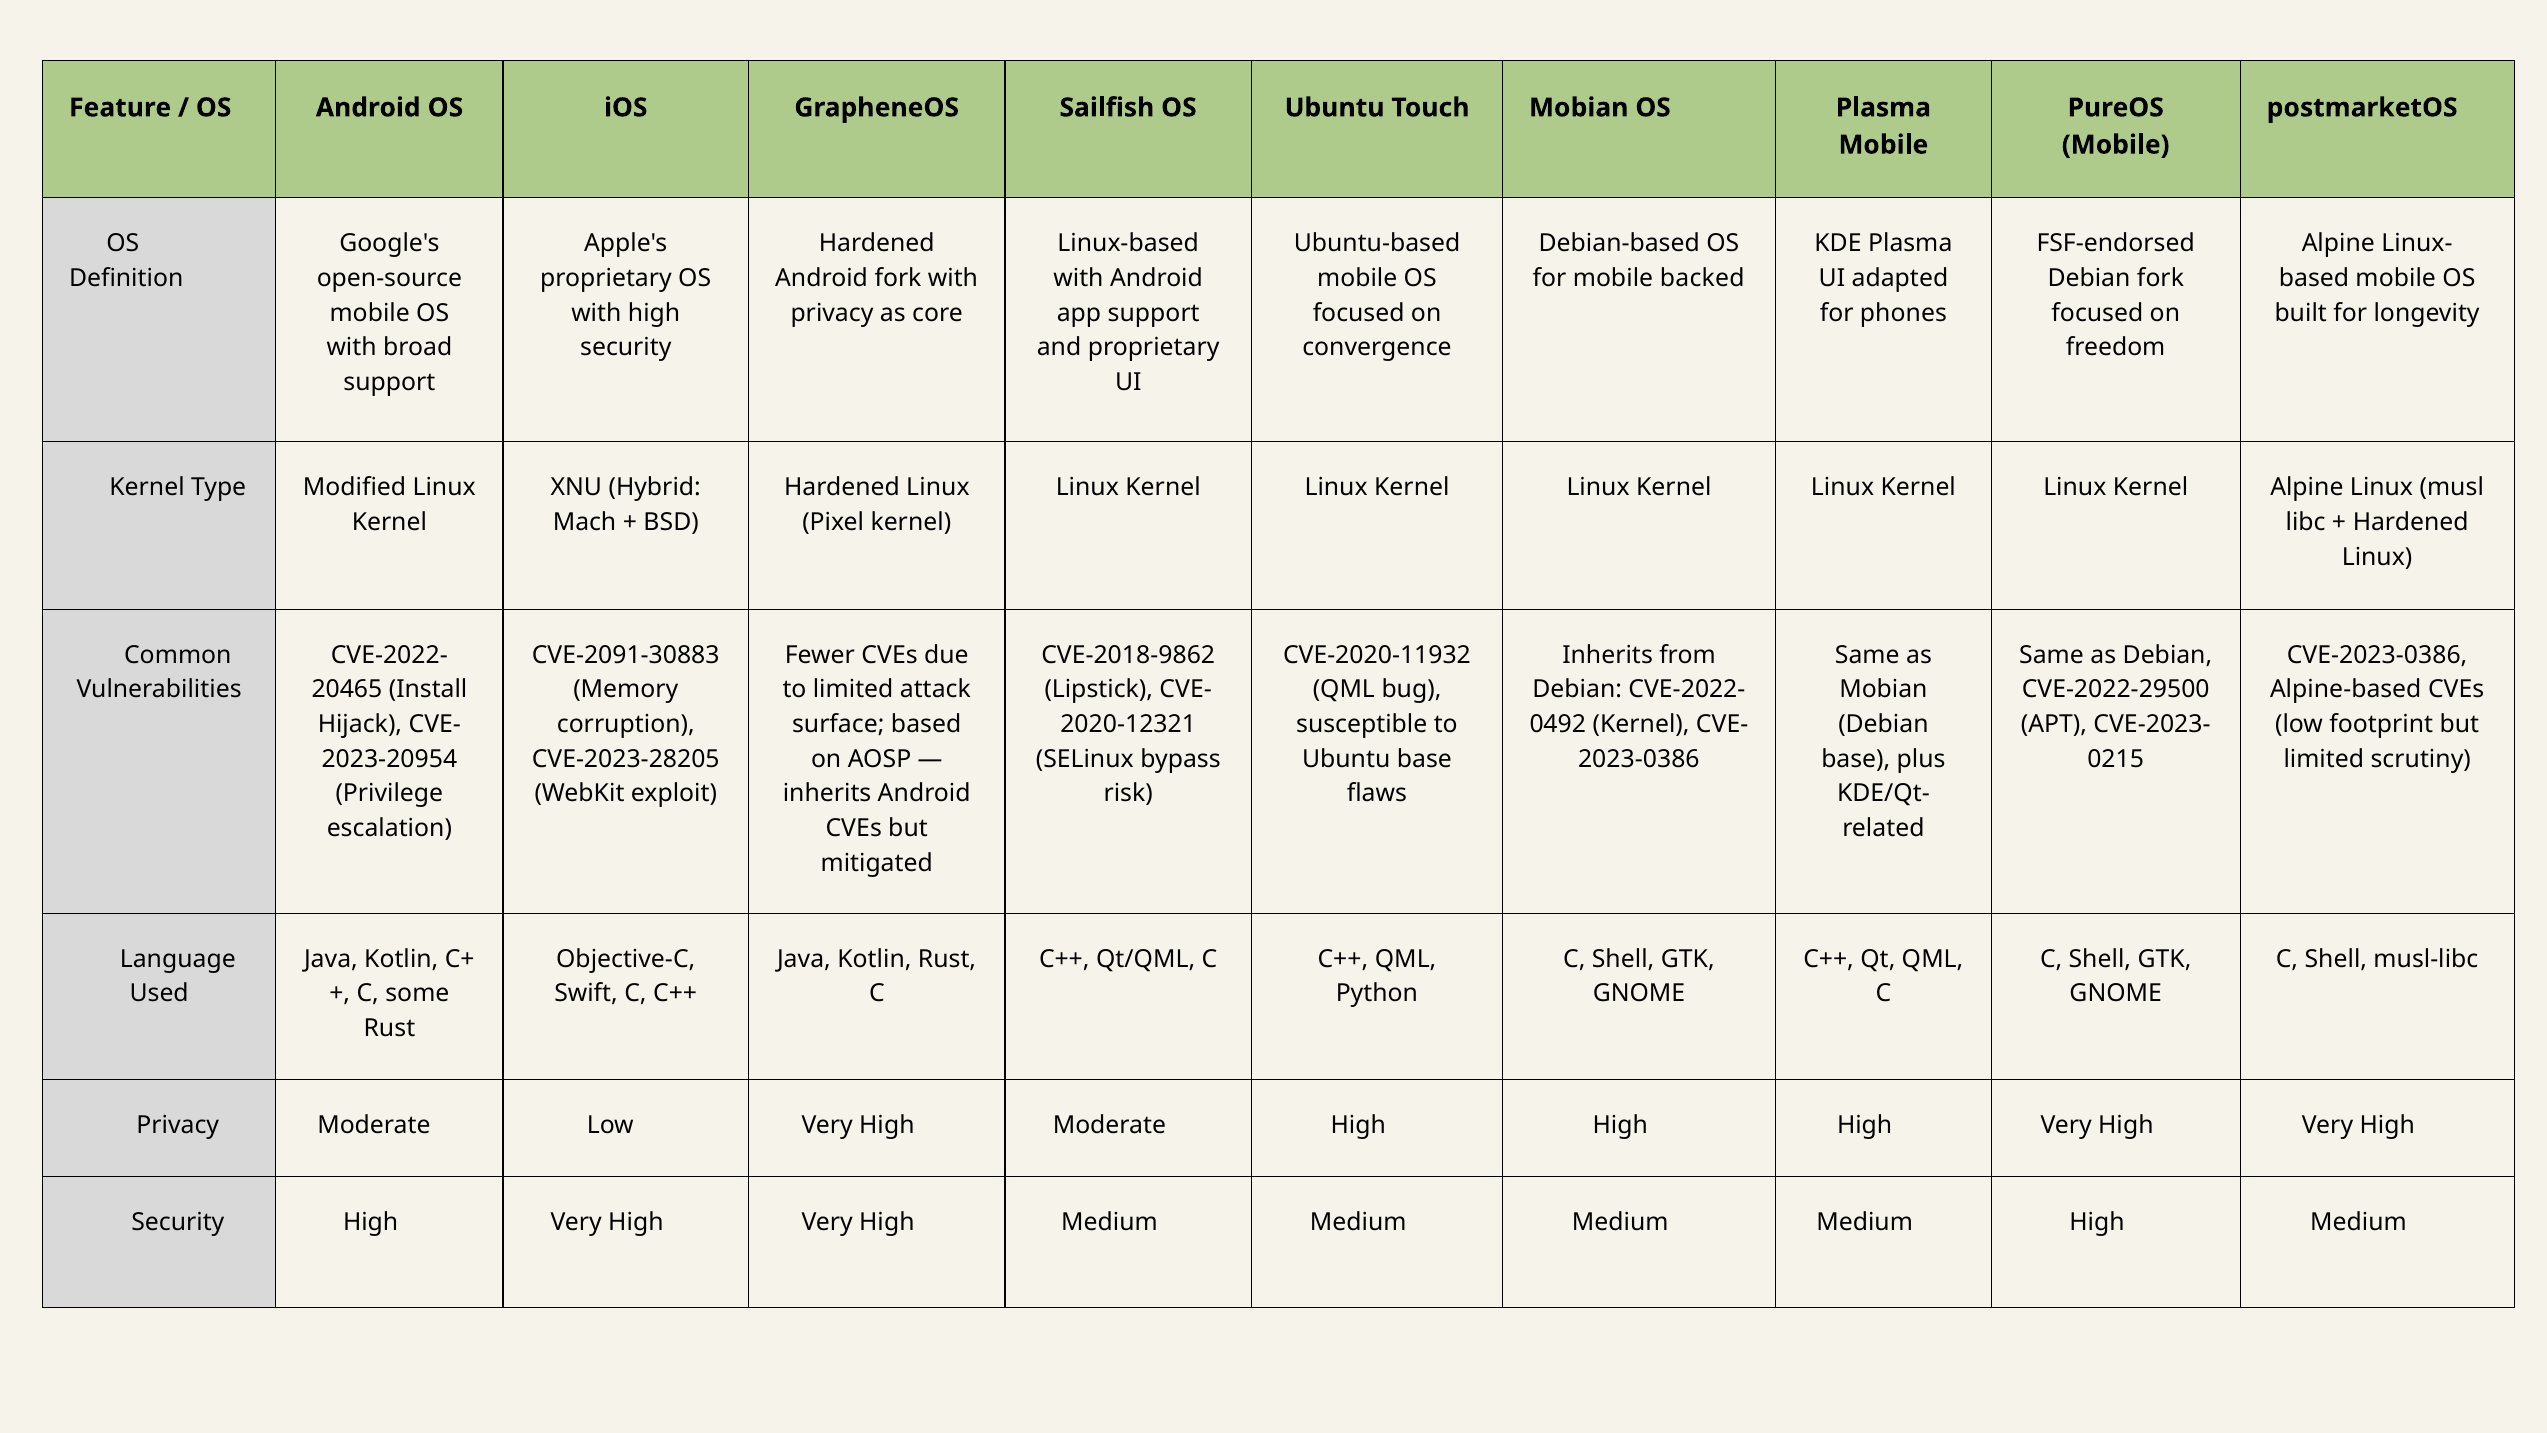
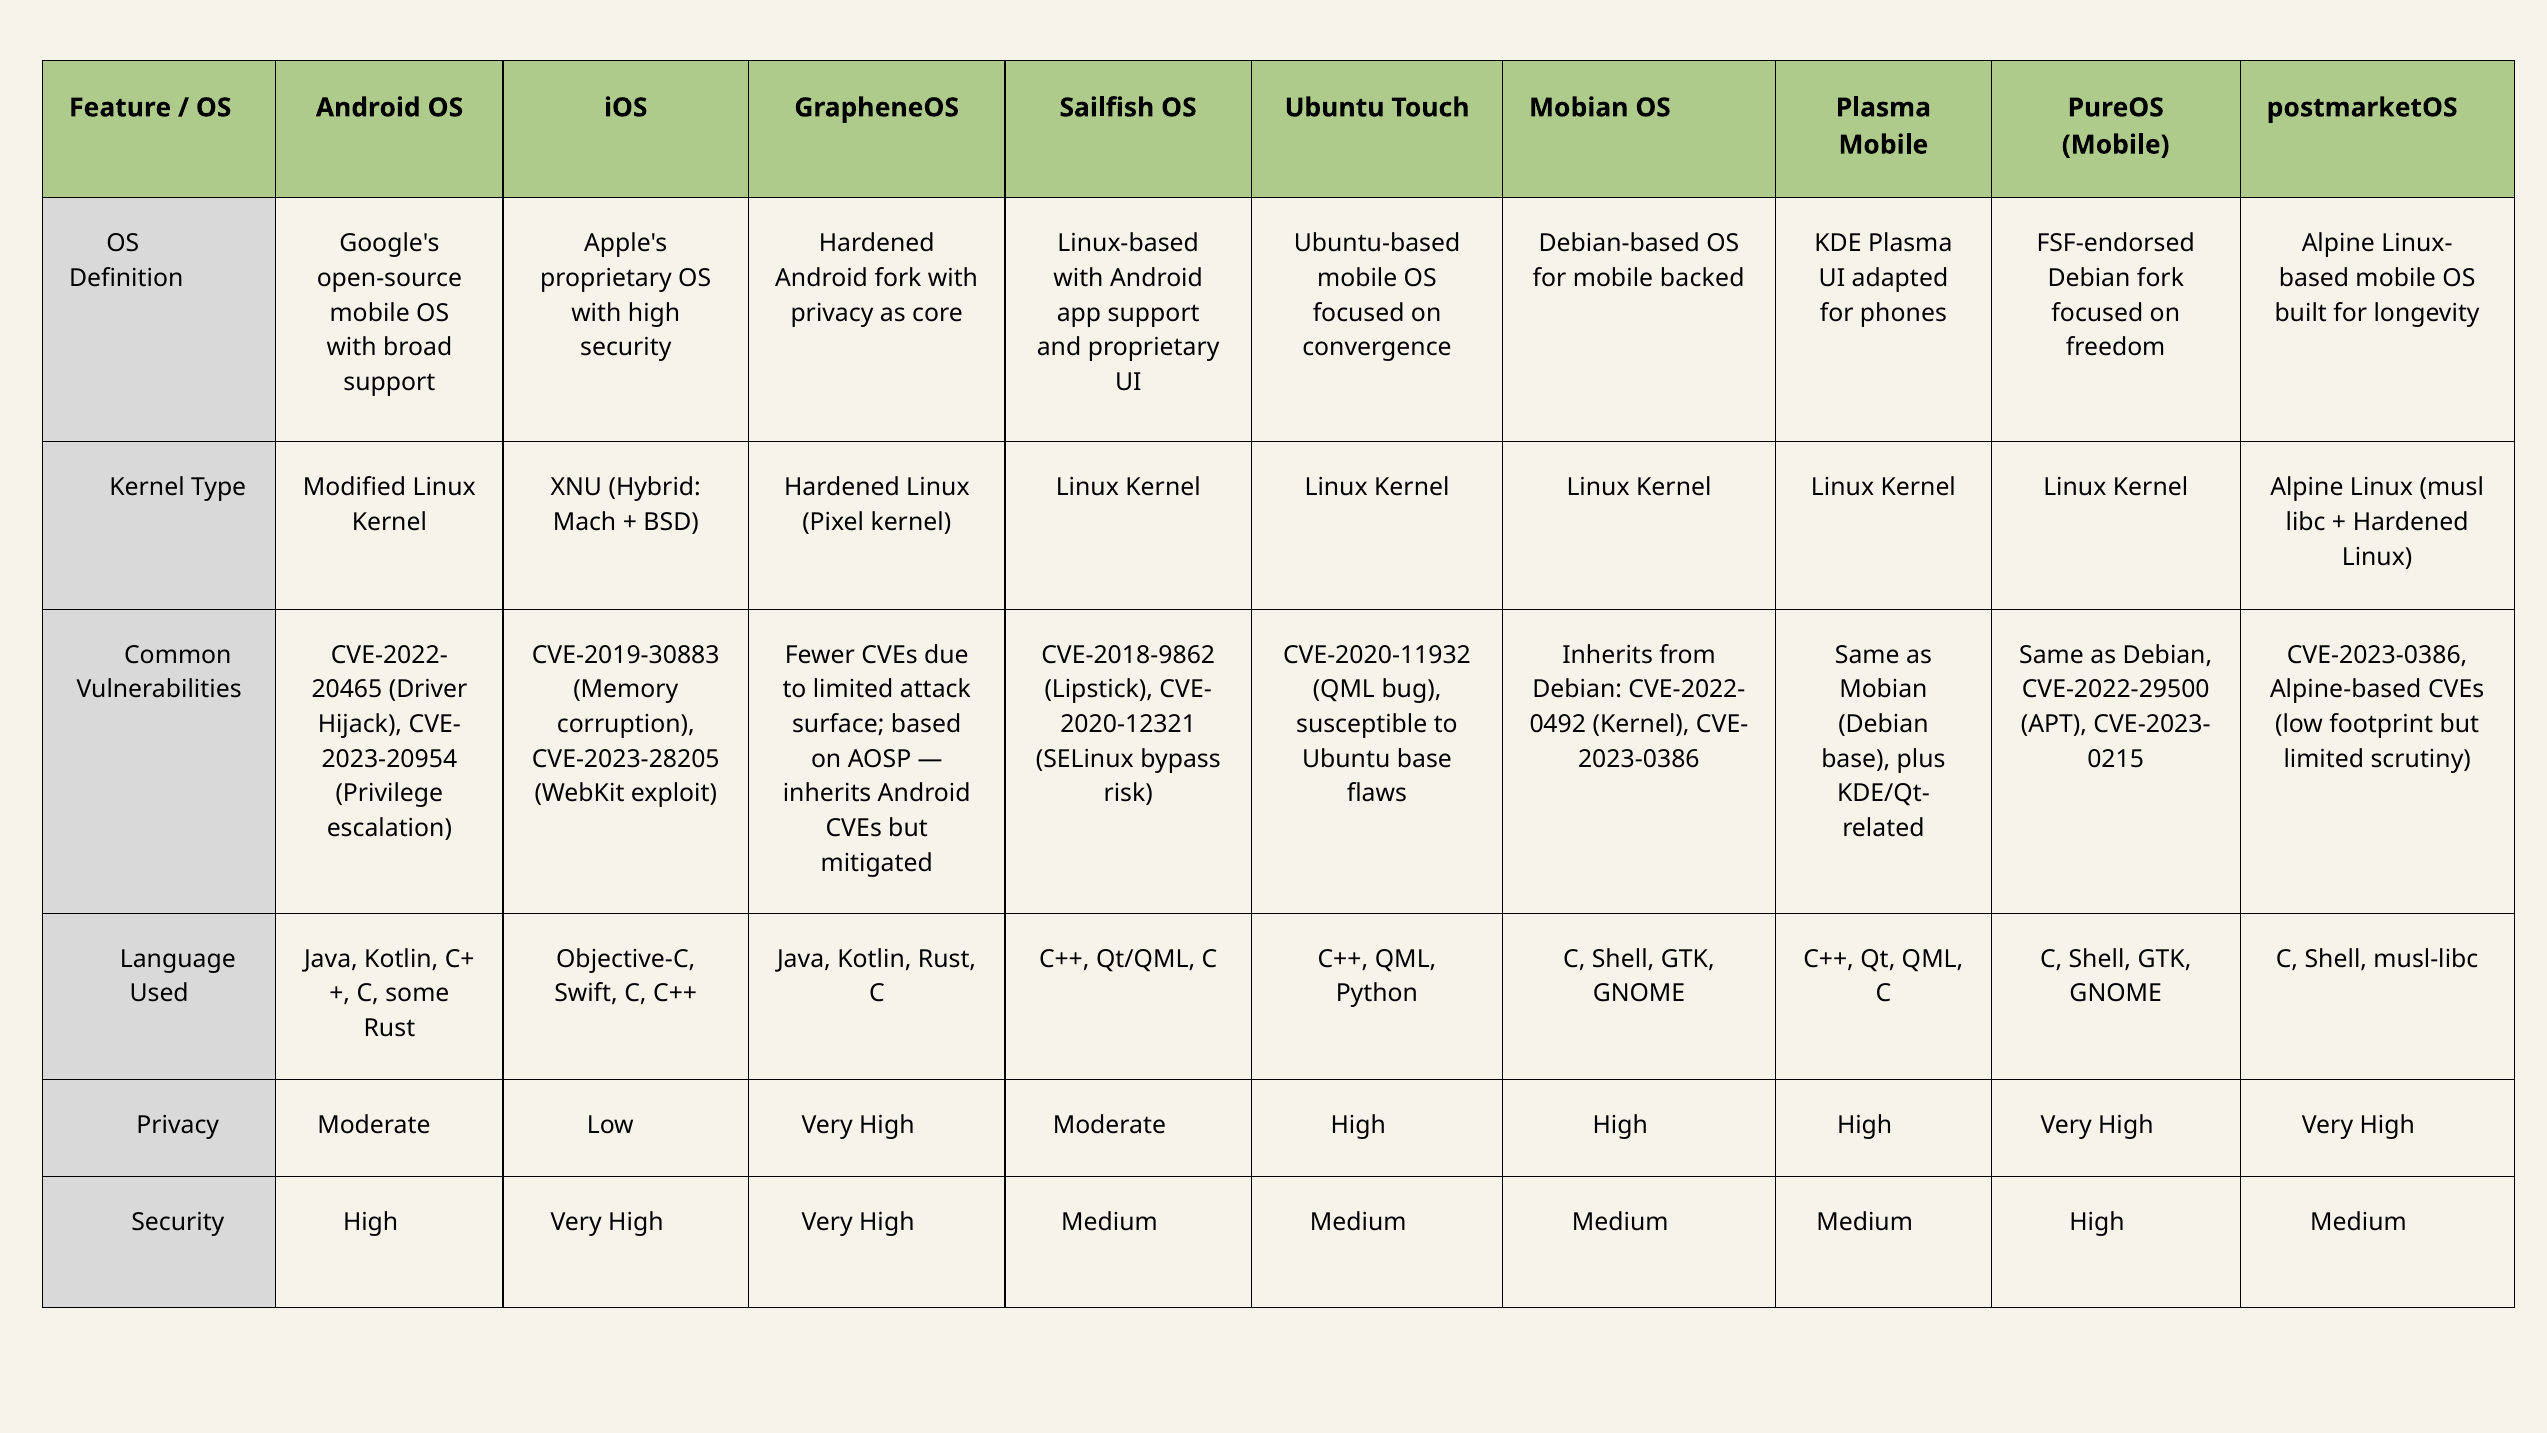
CVE-2091-30883: CVE-2091-30883 -> CVE-2019-30883 (626, 655)
Install: Install -> Driver (428, 689)
